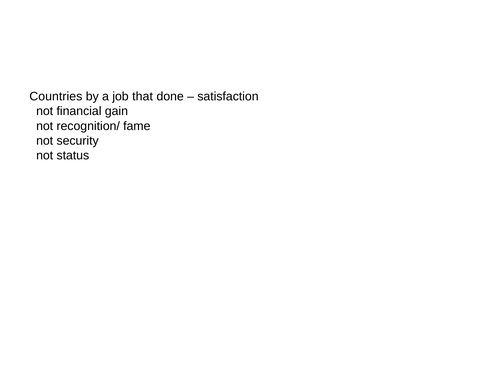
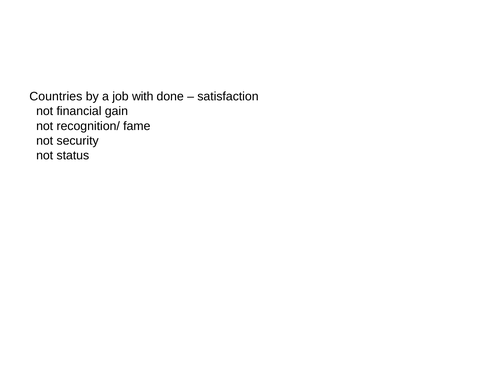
that: that -> with (143, 96)
